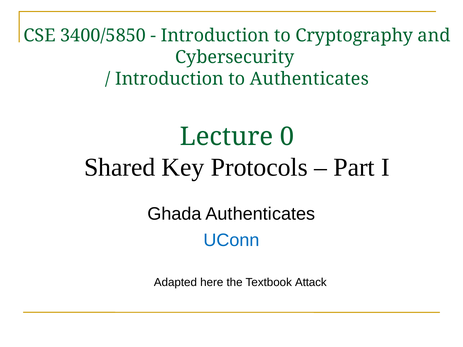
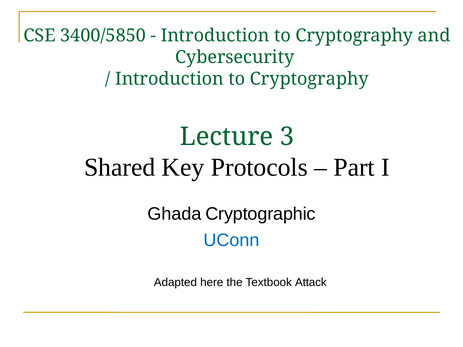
Authenticates: Authenticates -> Cryptography (309, 79)
0: 0 -> 3 (287, 137)
Ghada Authenticates: Authenticates -> Cryptographic (261, 214)
